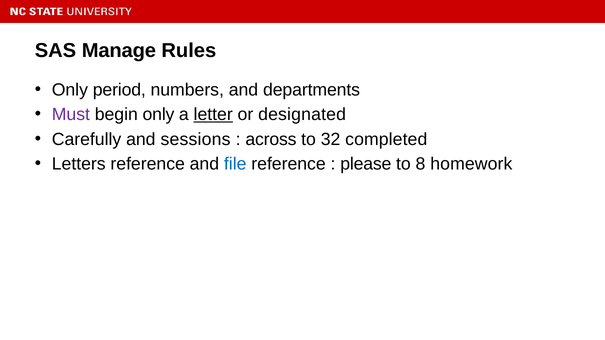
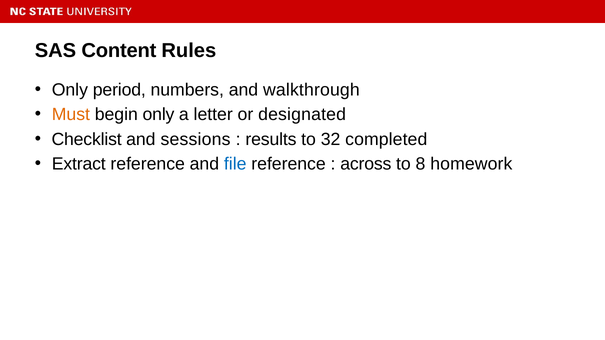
Manage: Manage -> Content (119, 51)
departments: departments -> walkthrough (311, 90)
Must colour: purple -> orange (71, 115)
letter underline: present -> none (213, 115)
Carefully: Carefully -> Checklist (87, 139)
across: across -> results (271, 139)
Letters: Letters -> Extract (79, 164)
please: please -> across (366, 164)
